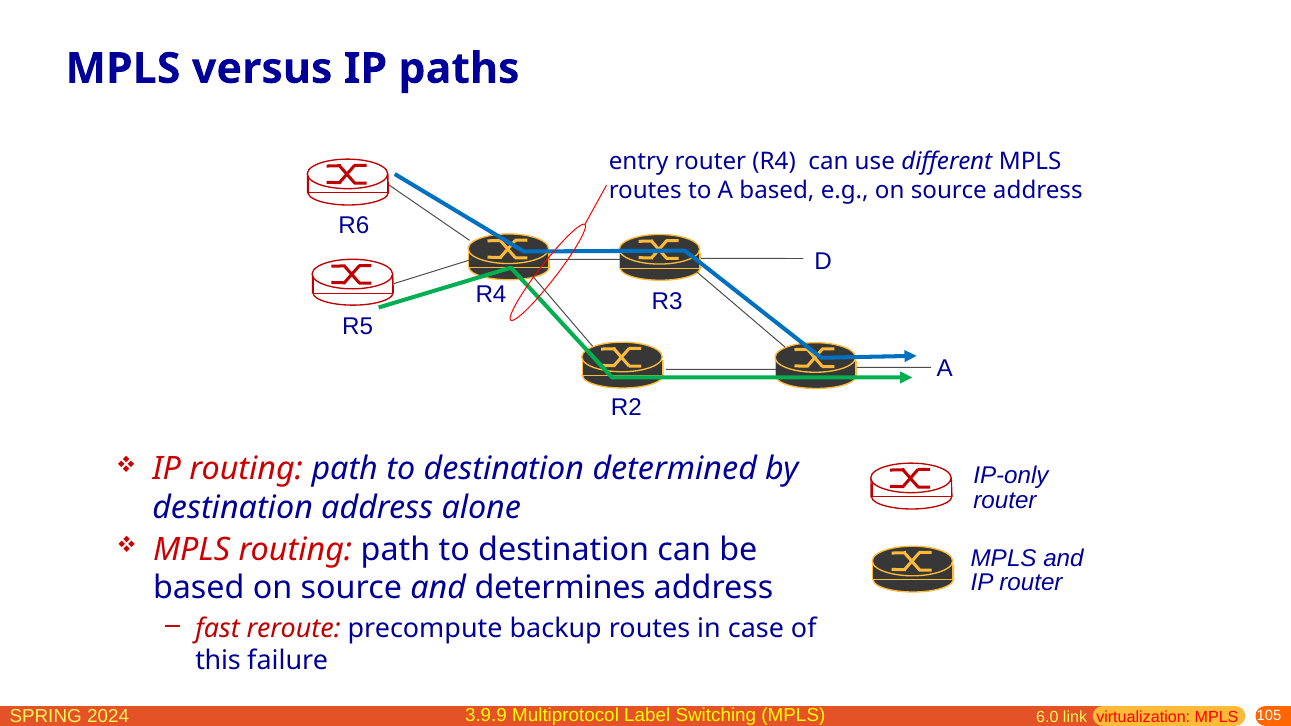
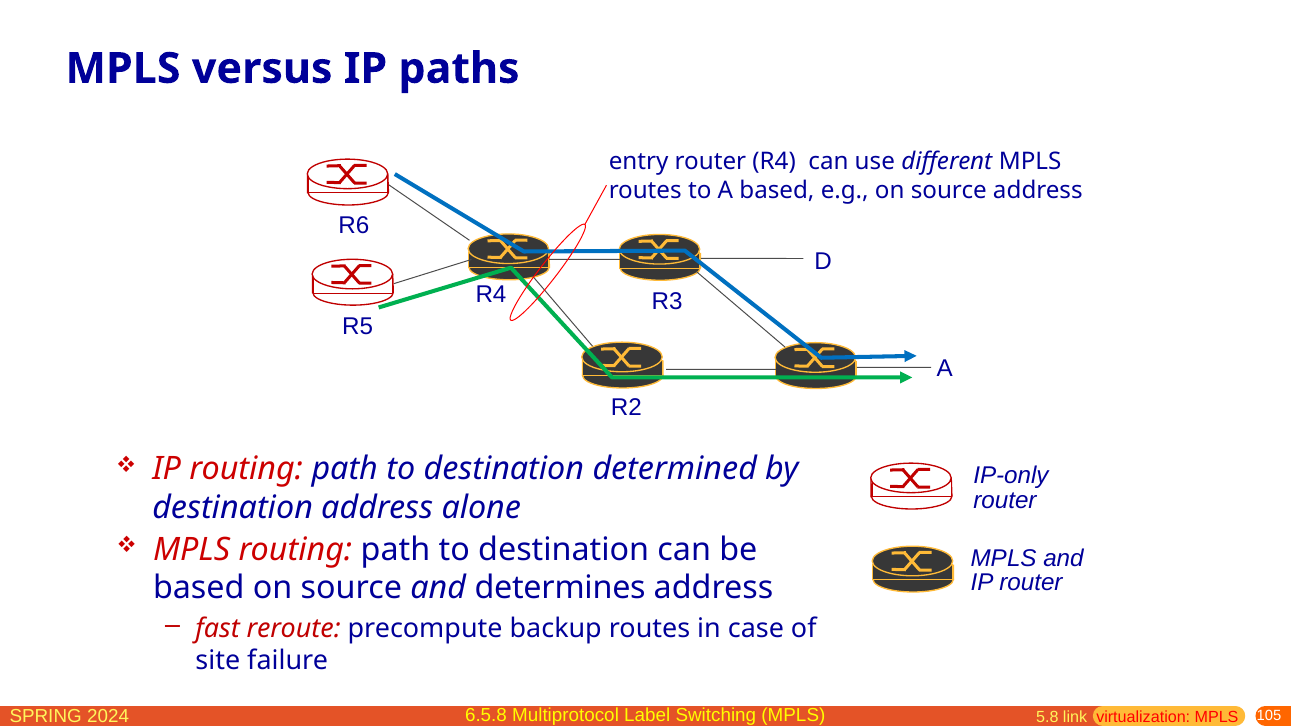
this: this -> site (218, 661)
3.9.9: 3.9.9 -> 6.5.8 (486, 716)
6.0: 6.0 -> 5.8 (1047, 717)
